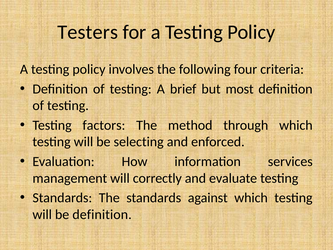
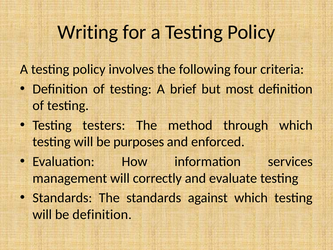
Testers: Testers -> Writing (88, 32)
factors: factors -> testers (104, 125)
selecting: selecting -> purposes (139, 142)
